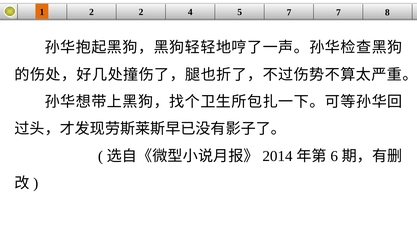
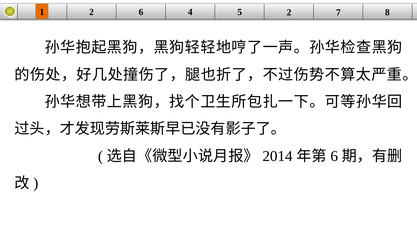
2 2: 2 -> 6 (141, 12)
5 7: 7 -> 2 (289, 12)
